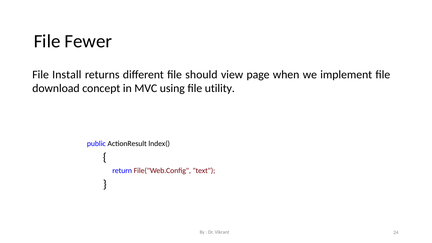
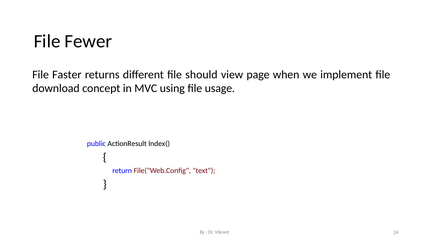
Install: Install -> Faster (67, 75)
utility: utility -> usage (220, 88)
